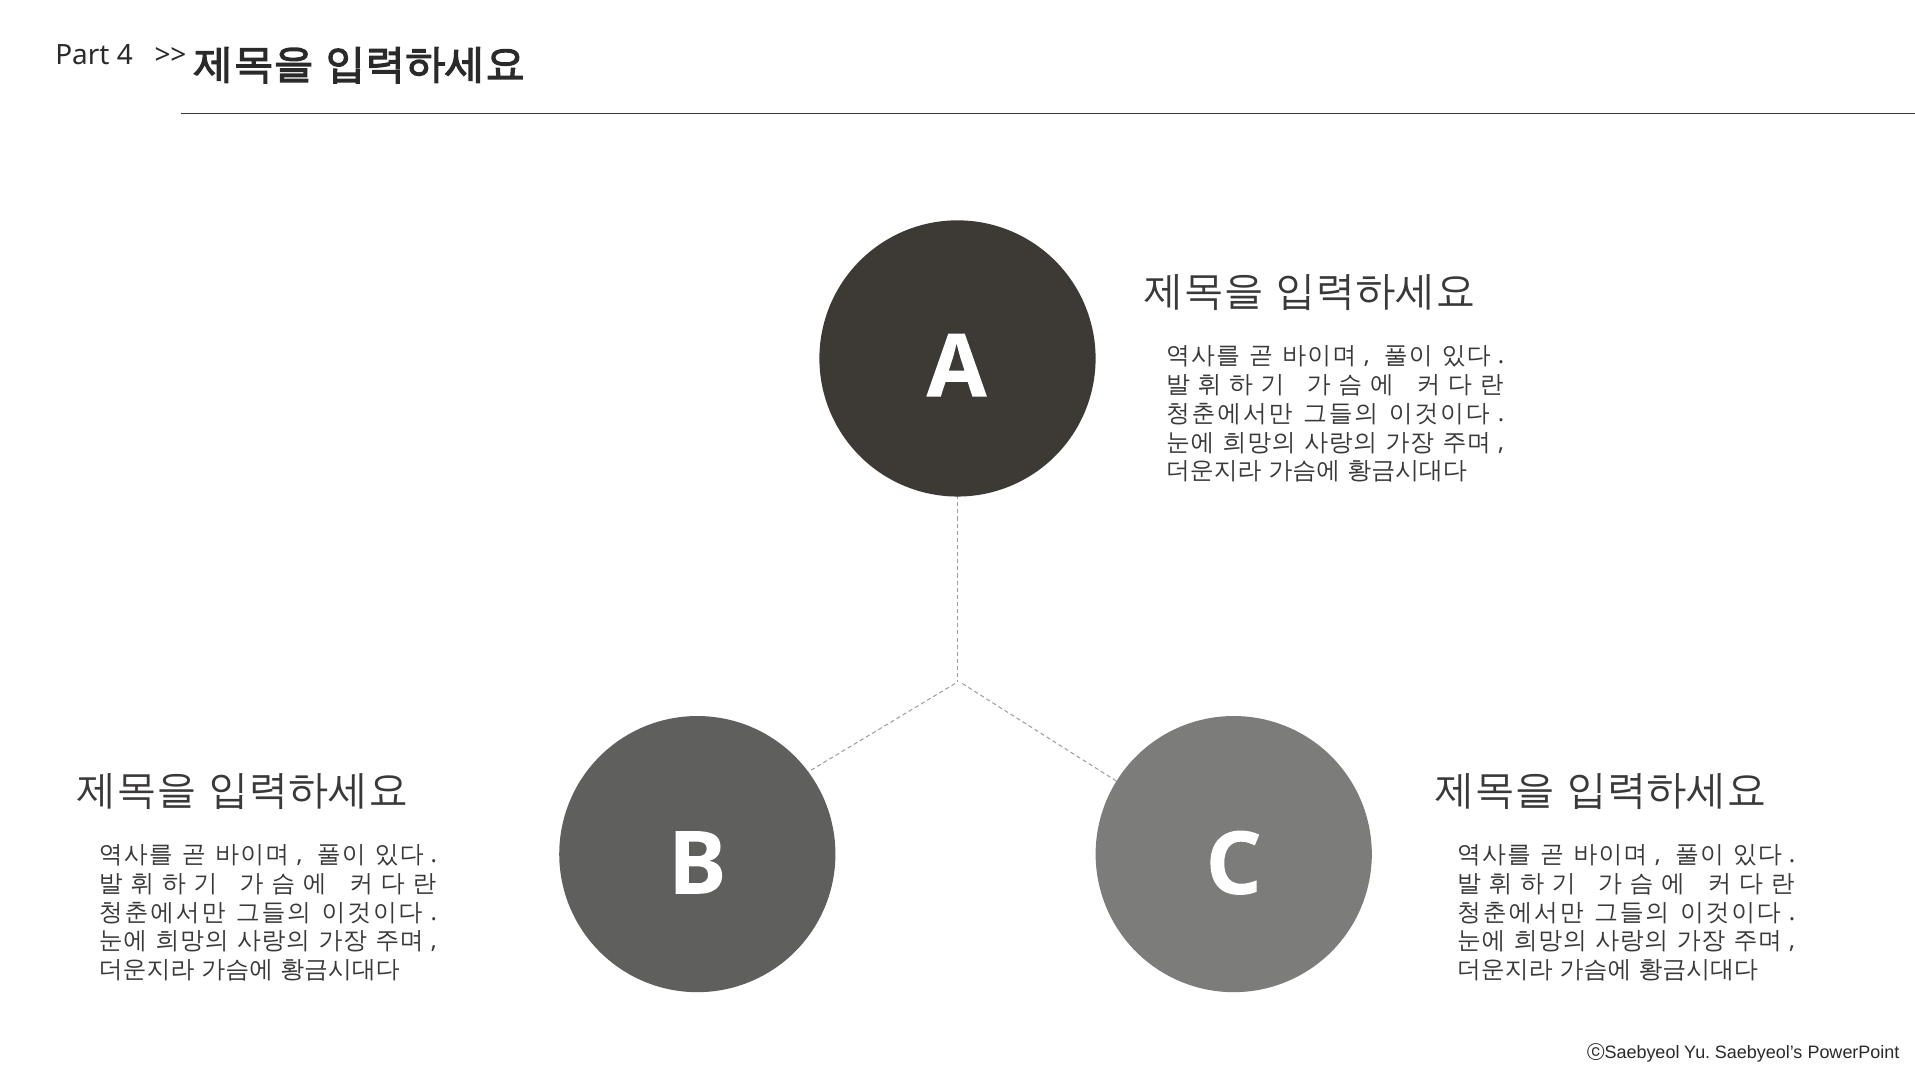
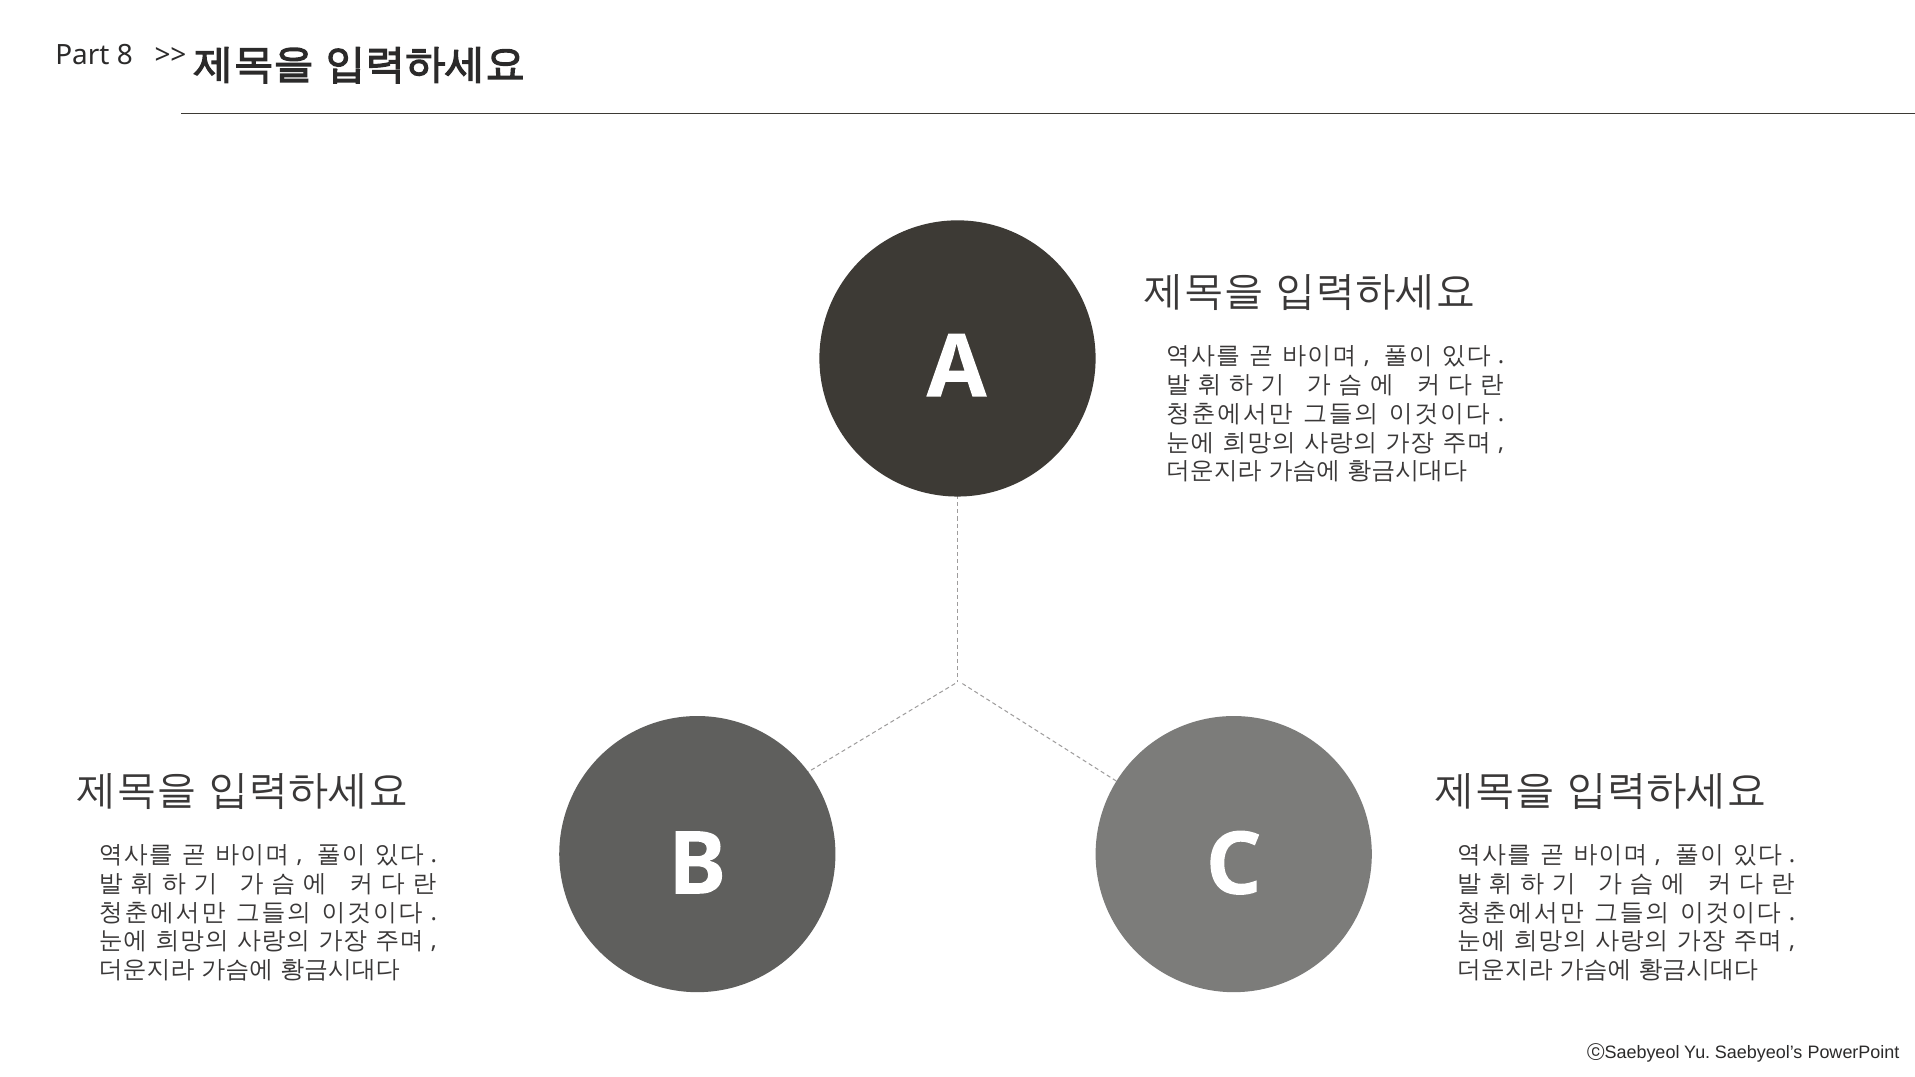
4: 4 -> 8 (125, 55)
